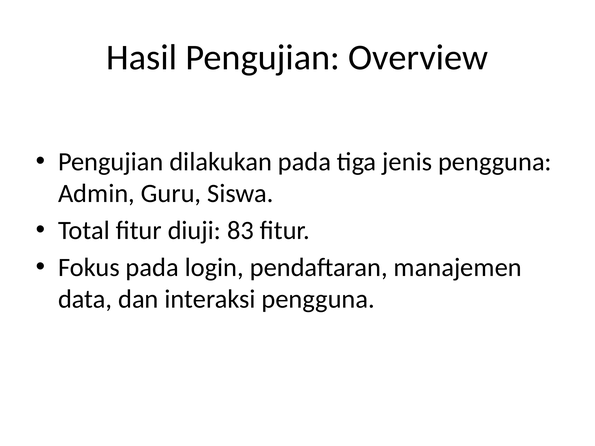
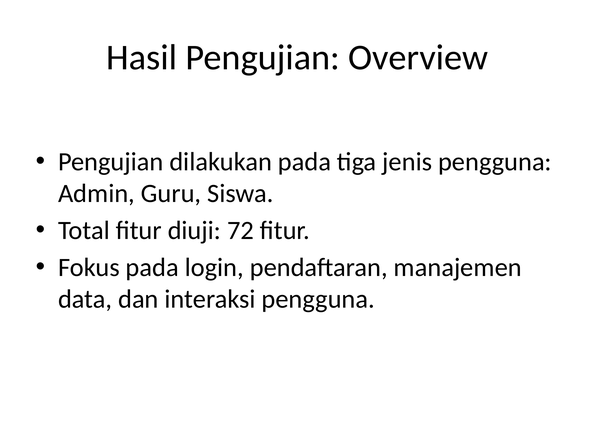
83: 83 -> 72 (240, 231)
